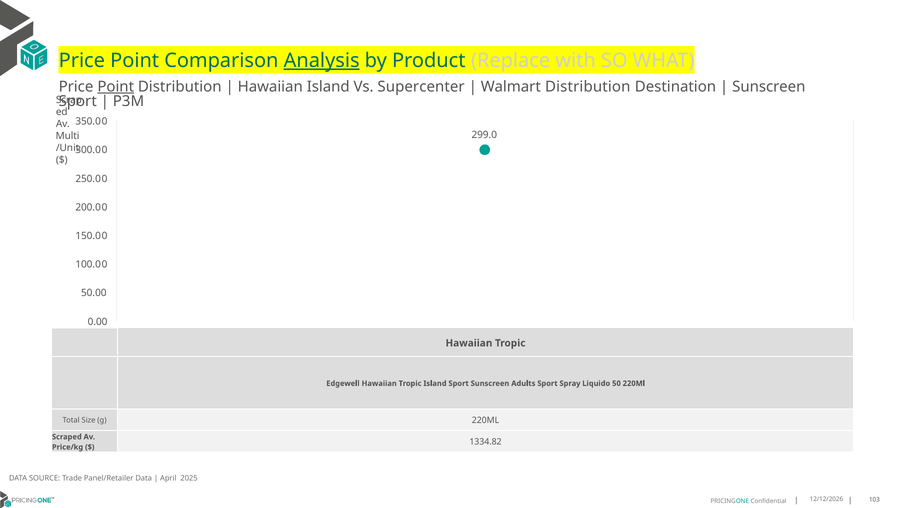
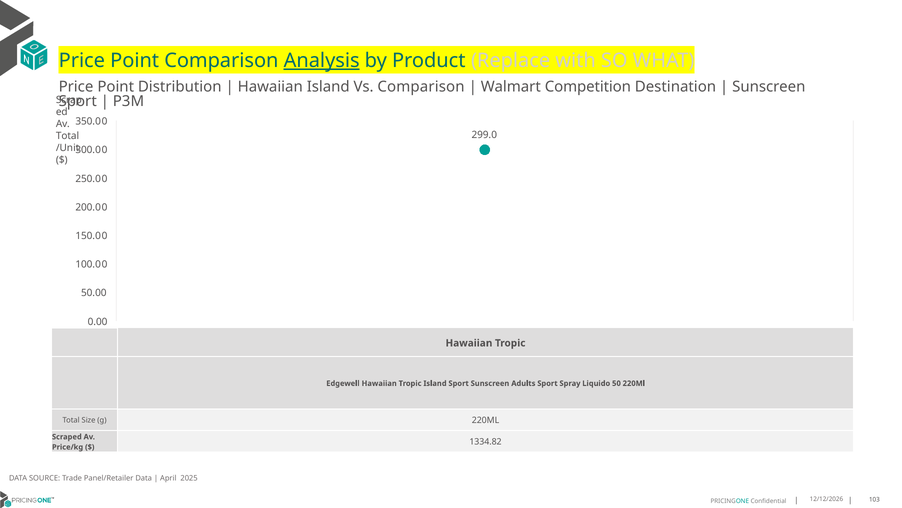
Point underline: present -> none (116, 87)
Vs Supercenter: Supercenter -> Comparison (421, 87)
Walmart Distribution: Distribution -> Competition (588, 87)
Multi: Multi -> Total (68, 136)
